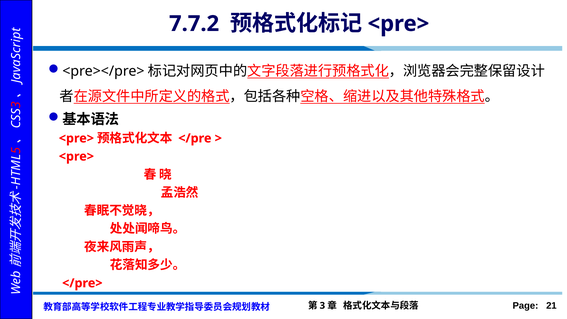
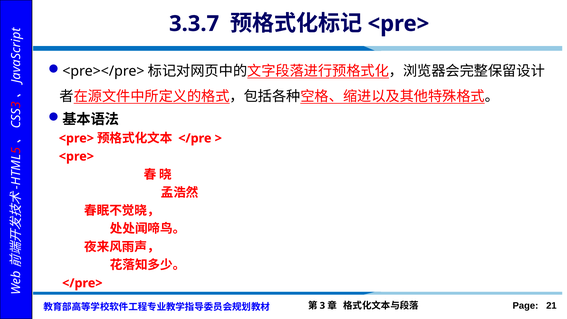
7.7.2: 7.7.2 -> 3.3.7 (194, 24)
